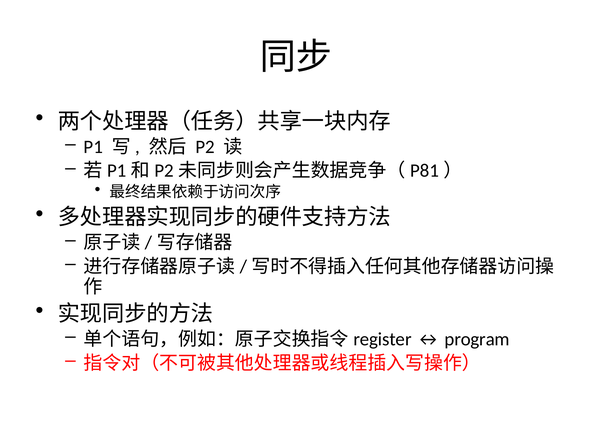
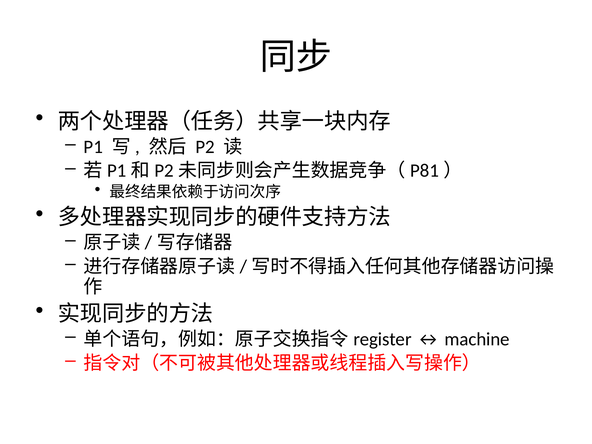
program: program -> machine (477, 339)
